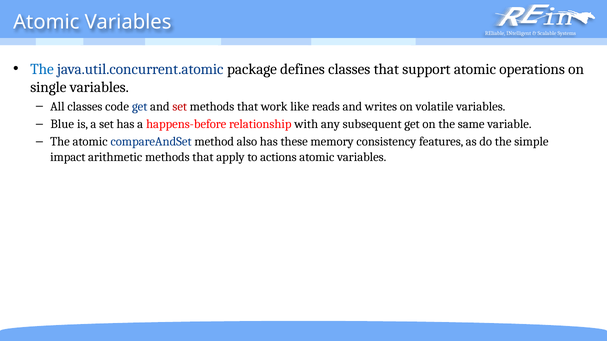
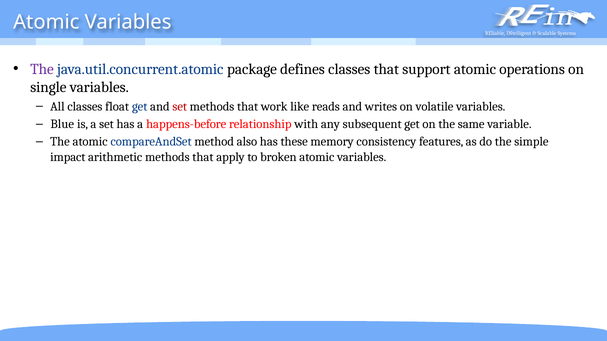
The colour: blue -> purple (42, 69)
code: code -> float (117, 107)
actions: actions -> broken (278, 157)
